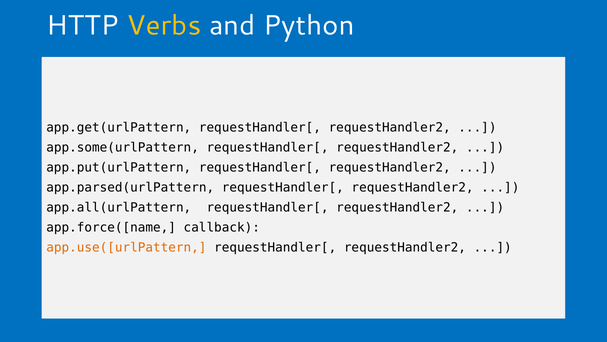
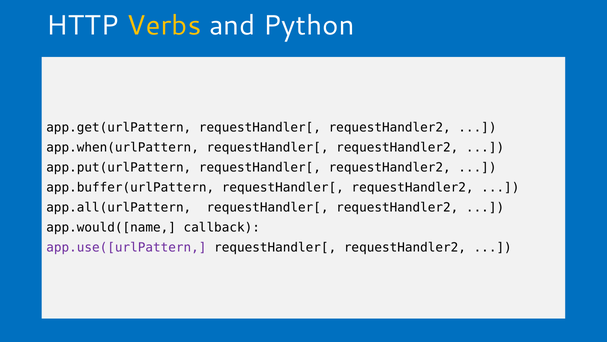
app.some(urlPattern: app.some(urlPattern -> app.when(urlPattern (123, 147)
app.parsed(urlPattern: app.parsed(urlPattern -> app.buffer(urlPattern (130, 187)
app.force([name: app.force([name -> app.would([name (111, 227)
app.use([urlPattern colour: orange -> purple (126, 247)
